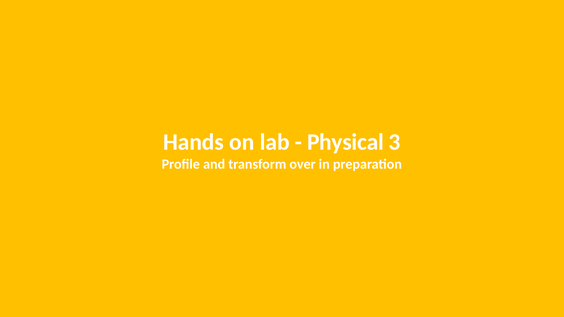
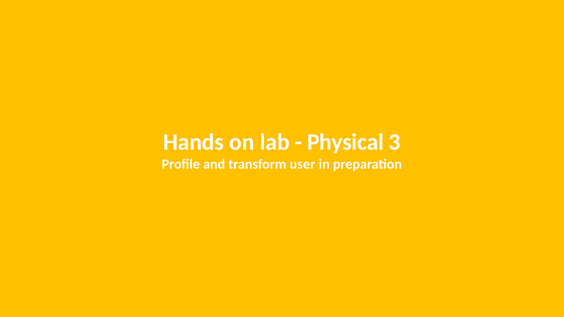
over: over -> user (302, 164)
